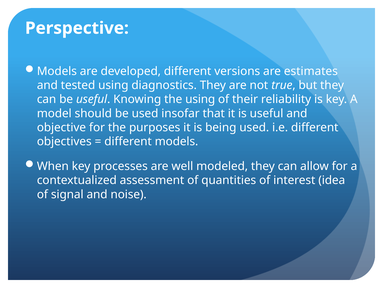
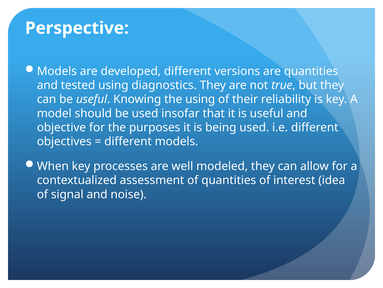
are estimates: estimates -> quantities (311, 71)
